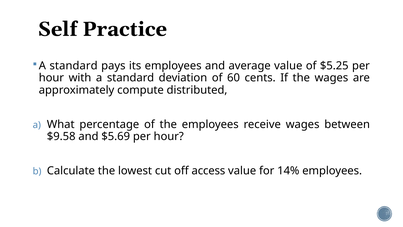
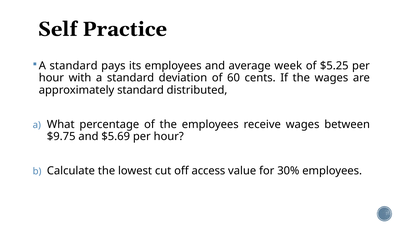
average value: value -> week (288, 66)
approximately compute: compute -> standard (141, 90)
$9.58: $9.58 -> $9.75 (61, 136)
14%: 14% -> 30% (288, 171)
